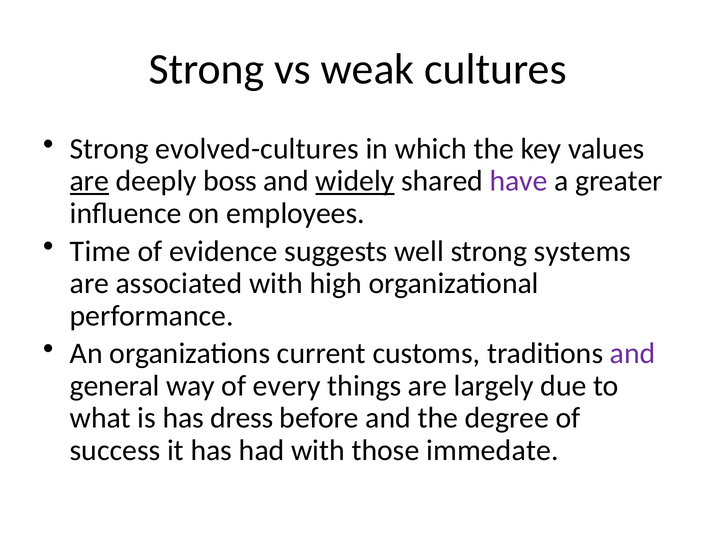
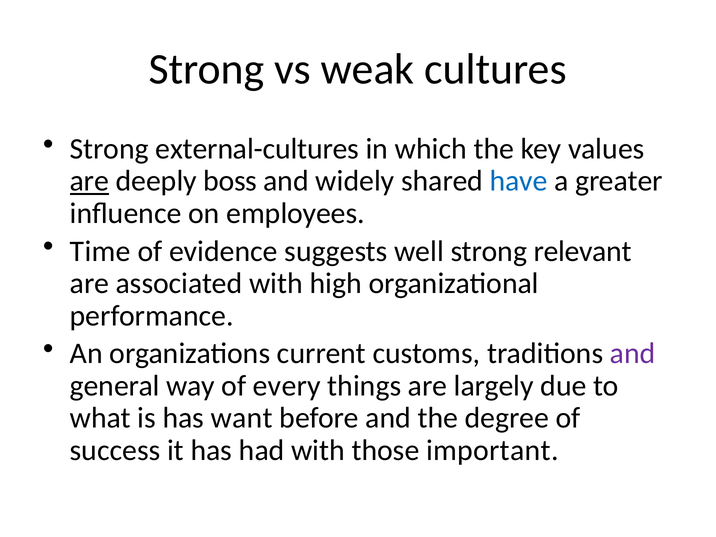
evolved-cultures: evolved-cultures -> external-cultures (257, 149)
widely underline: present -> none (355, 181)
have colour: purple -> blue (519, 181)
systems: systems -> relevant (583, 251)
dress: dress -> want (242, 418)
immedate: immedate -> important (492, 450)
